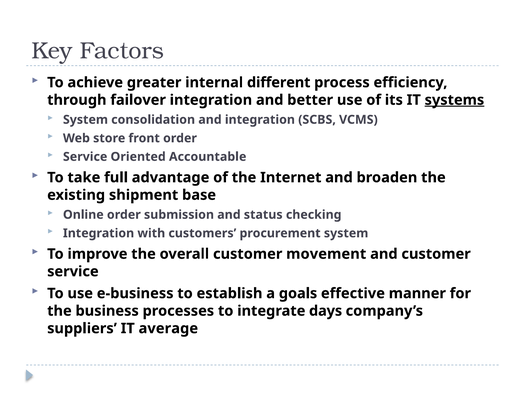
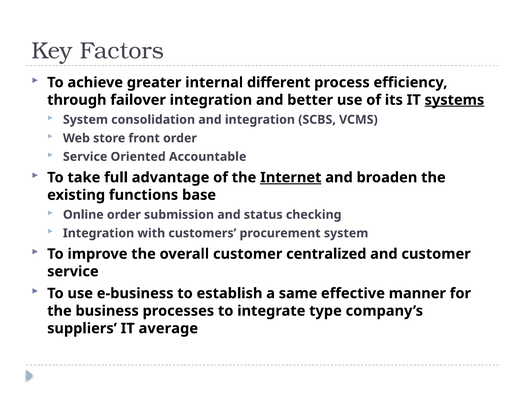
Internet underline: none -> present (291, 177)
shipment: shipment -> functions (144, 195)
movement: movement -> centralized (326, 254)
goals: goals -> same (298, 293)
days: days -> type (326, 311)
